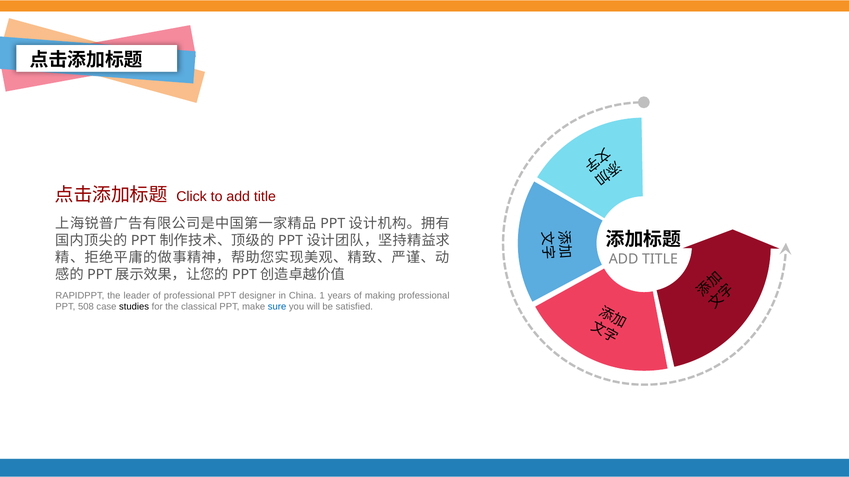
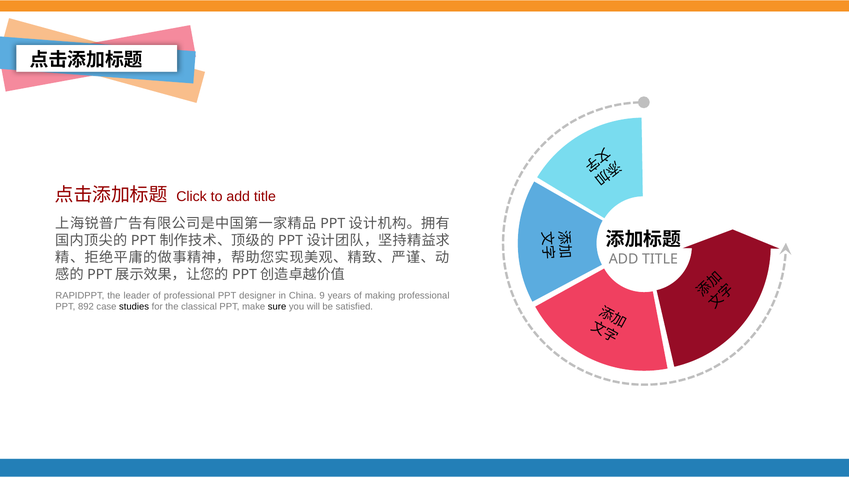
1: 1 -> 9 (322, 296)
508: 508 -> 892 (86, 307)
sure colour: blue -> black (277, 307)
